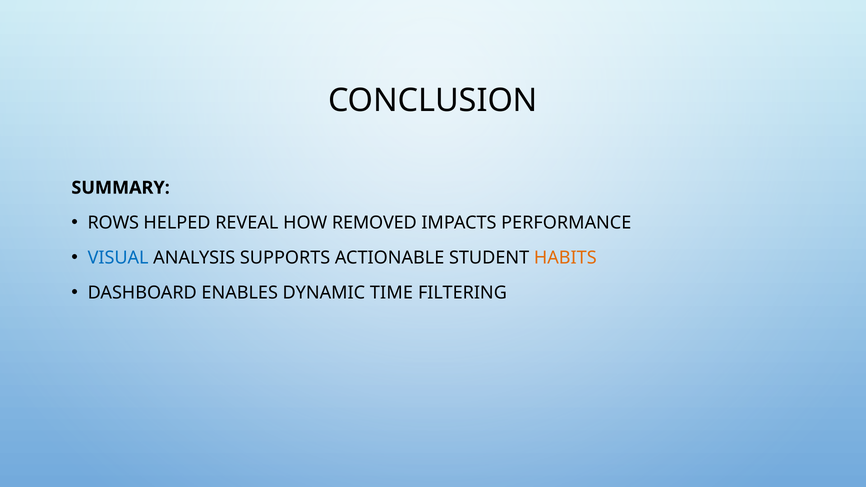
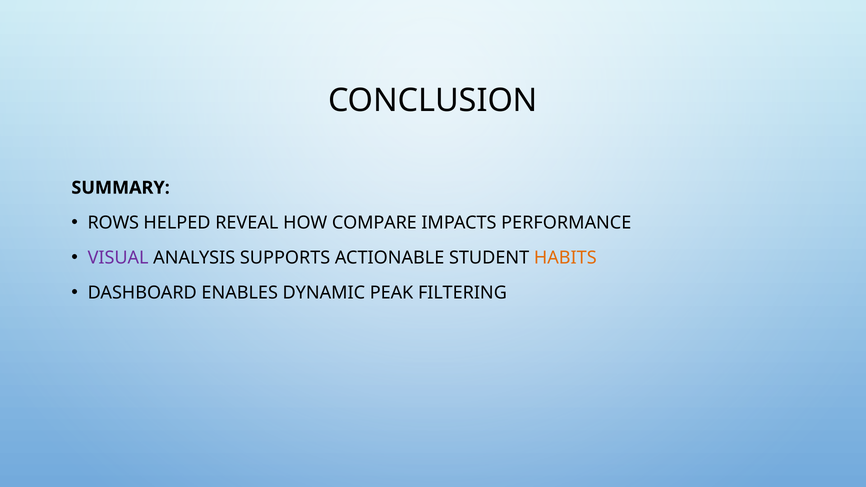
REMOVED: REMOVED -> COMPARE (374, 223)
VISUAL colour: blue -> purple (118, 258)
TIME: TIME -> PEAK (392, 293)
